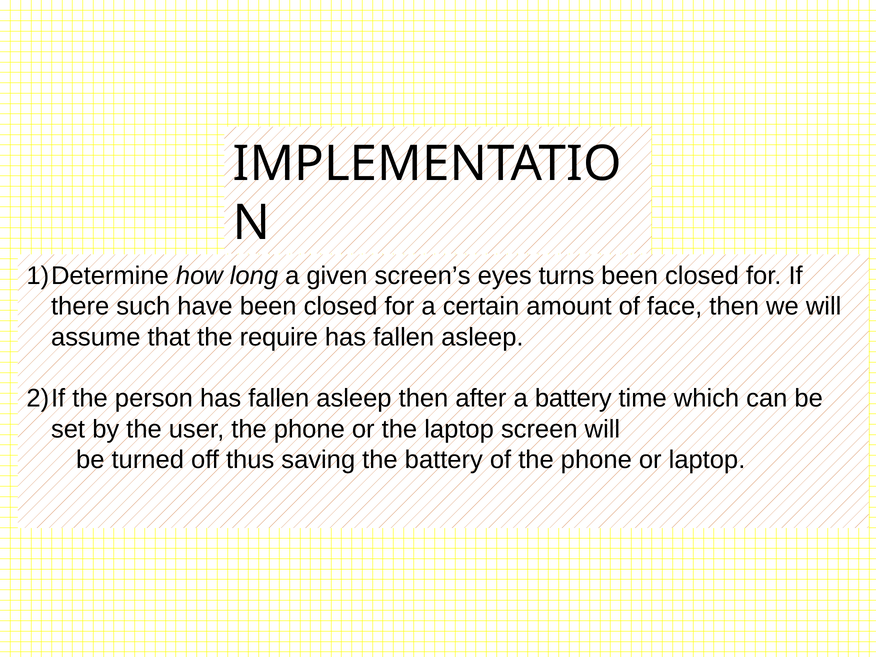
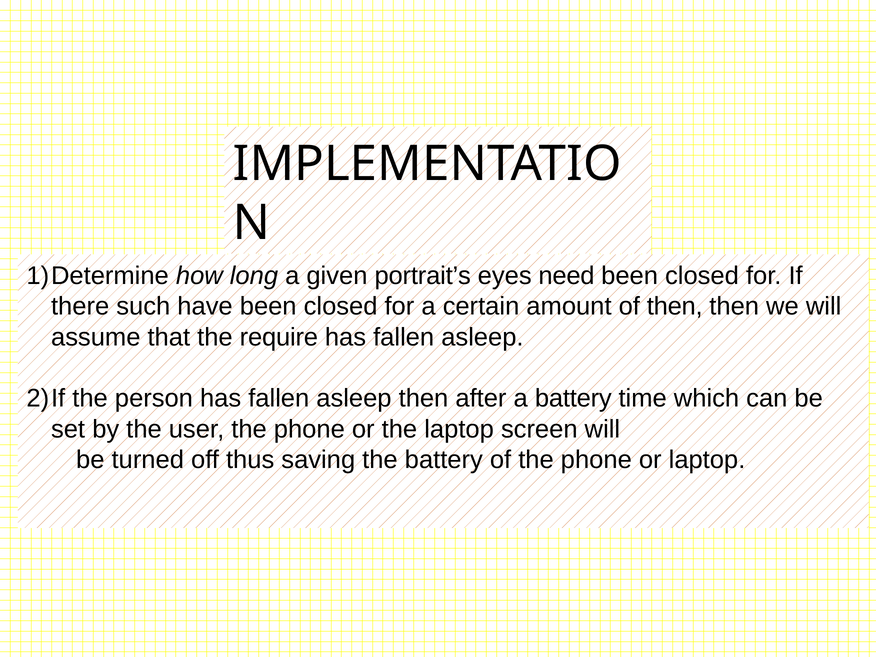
screen’s: screen’s -> portrait’s (423, 276)
turns: turns -> need (567, 276)
of face: face -> then (675, 306)
